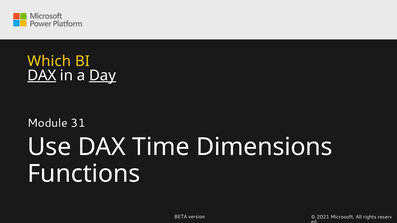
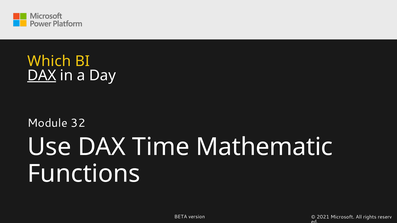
Day underline: present -> none (103, 76)
31: 31 -> 32 (78, 123)
Dimensions: Dimensions -> Mathematic (264, 147)
